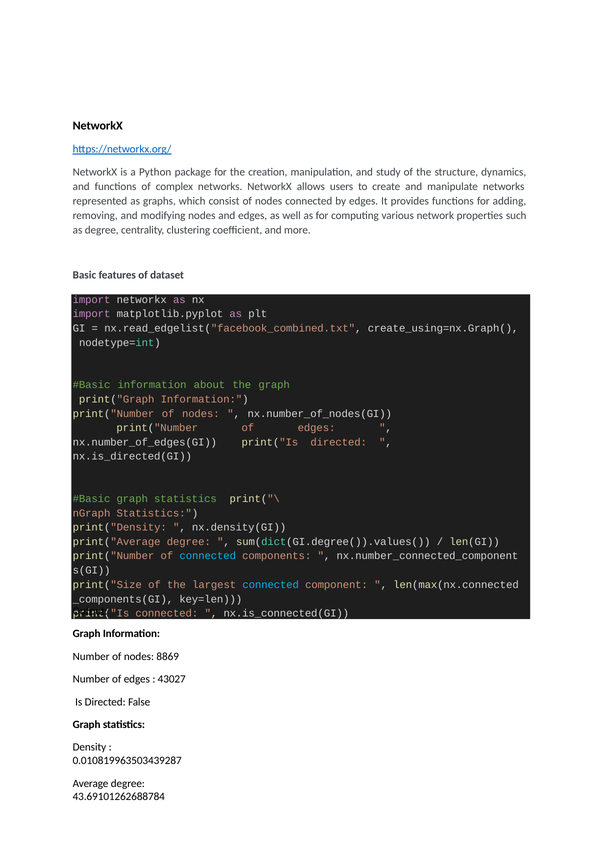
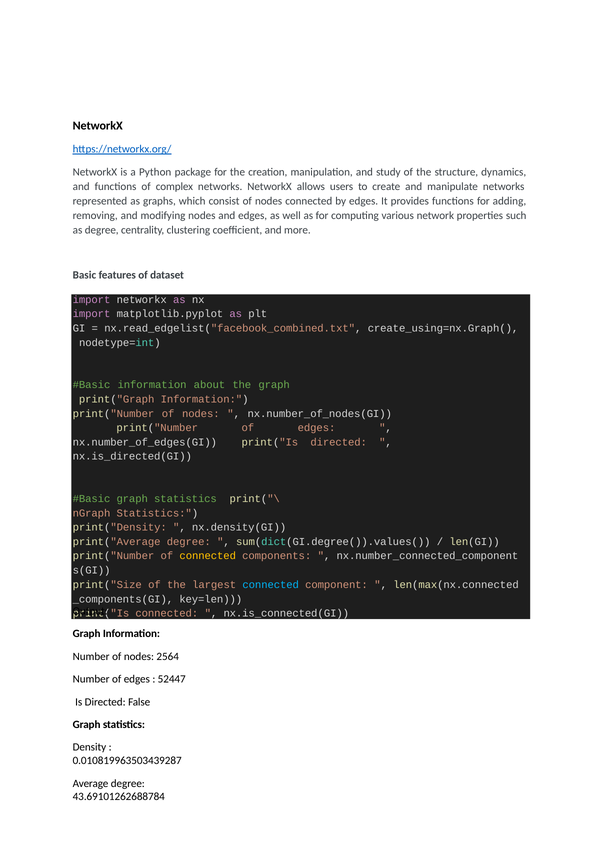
connected colour: light blue -> yellow (208, 556)
8869: 8869 -> 2564 (168, 656)
43027: 43027 -> 52447 (172, 679)
